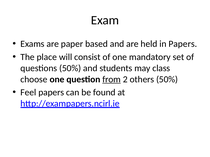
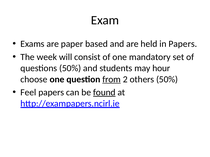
place: place -> week (47, 57)
class: class -> hour (161, 68)
found underline: none -> present (104, 93)
